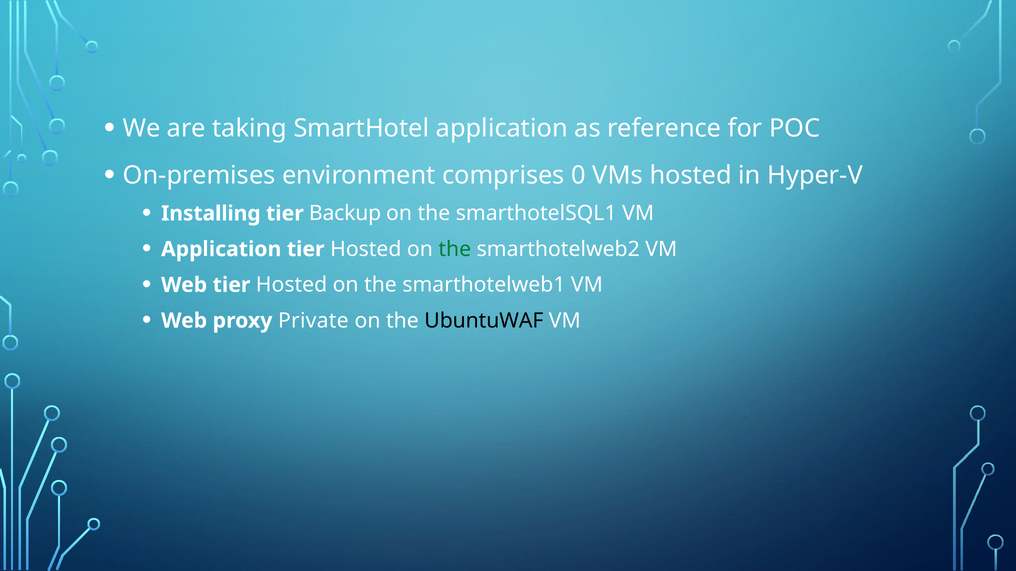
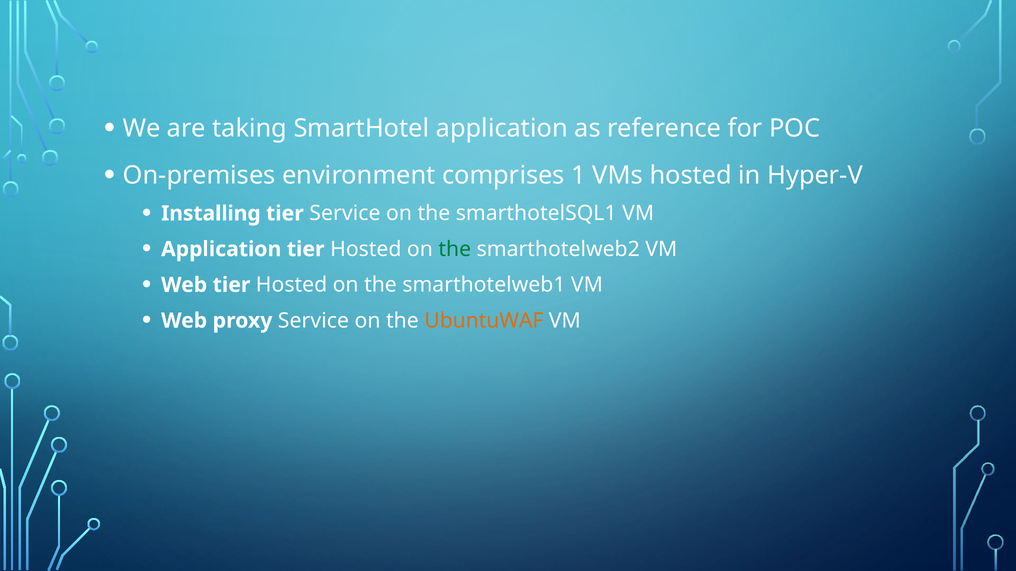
0: 0 -> 1 (579, 176)
tier Backup: Backup -> Service (345, 214)
proxy Private: Private -> Service (313, 321)
UbuntuWAF colour: black -> orange (484, 321)
